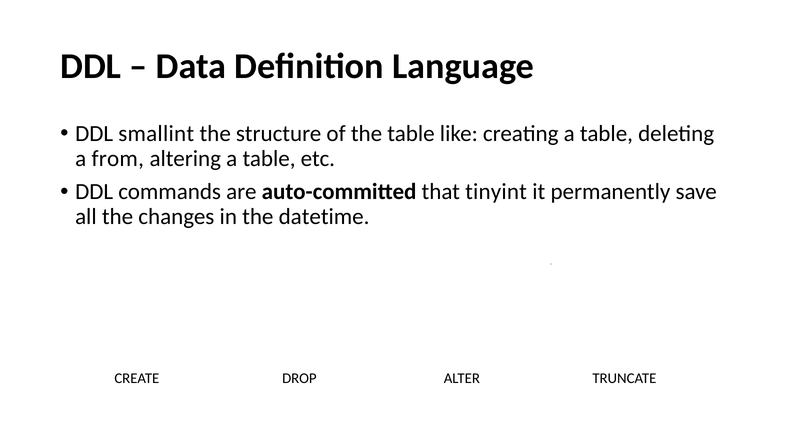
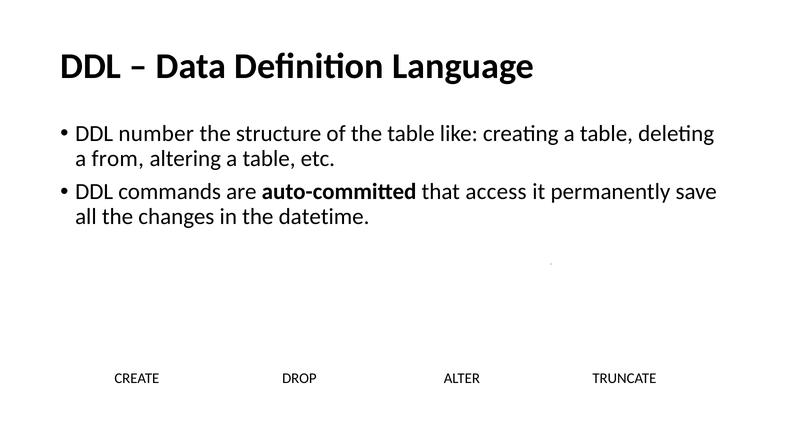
smallint: smallint -> number (156, 134)
tinyint: tinyint -> access (496, 192)
